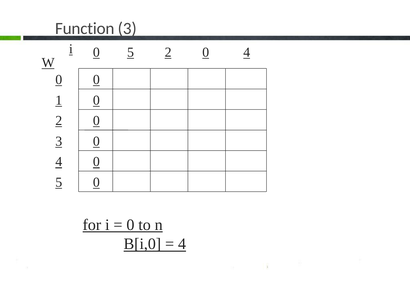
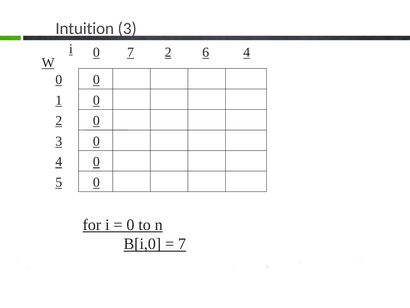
Function: Function -> Intuition (85, 29)
0 5: 5 -> 7 (131, 52)
2 0: 0 -> 6 (206, 52)
4: 4 -> 7 (182, 244)
